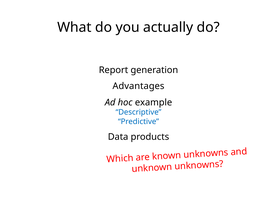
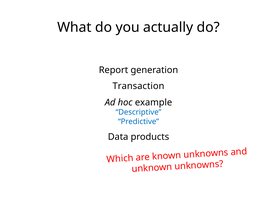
Advantages: Advantages -> Transaction (138, 86)
